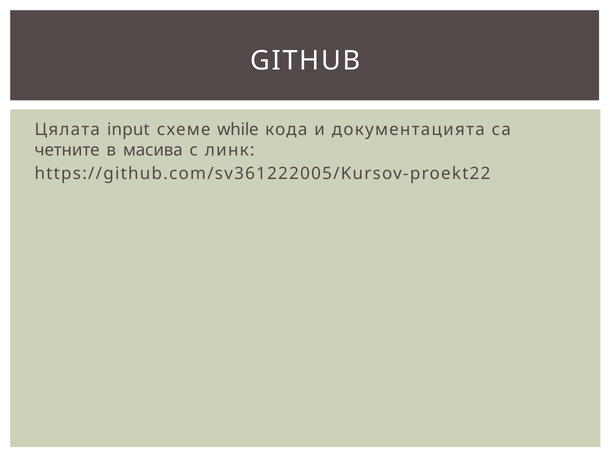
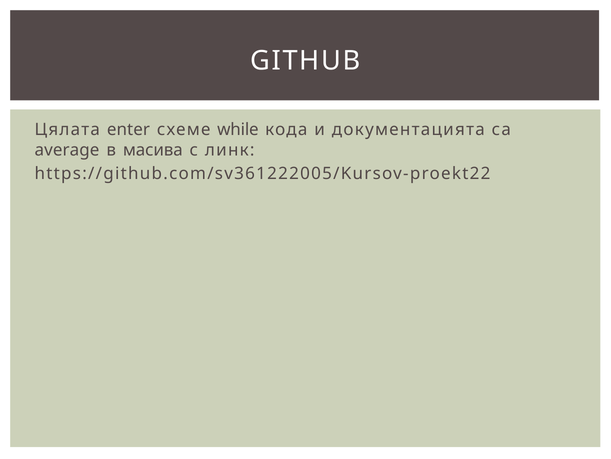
input: input -> enter (128, 129)
четните: четните -> average (67, 150)
